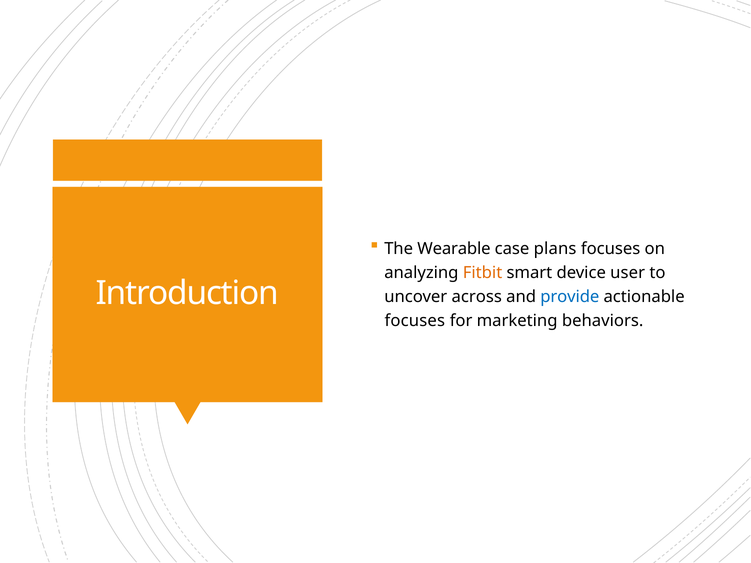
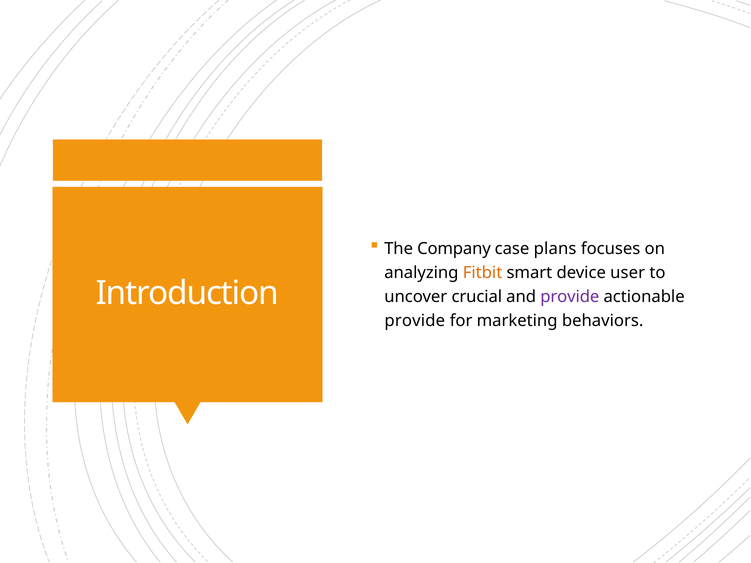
Wearable: Wearable -> Company (454, 249)
across: across -> crucial (477, 297)
provide colour: blue -> purple (570, 297)
focuses: focuses -> provide (415, 321)
